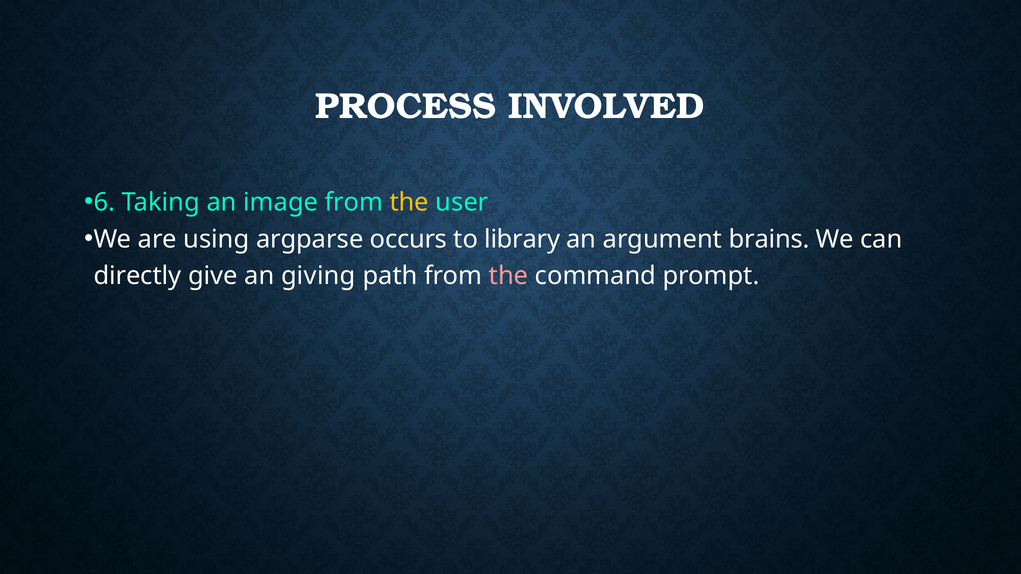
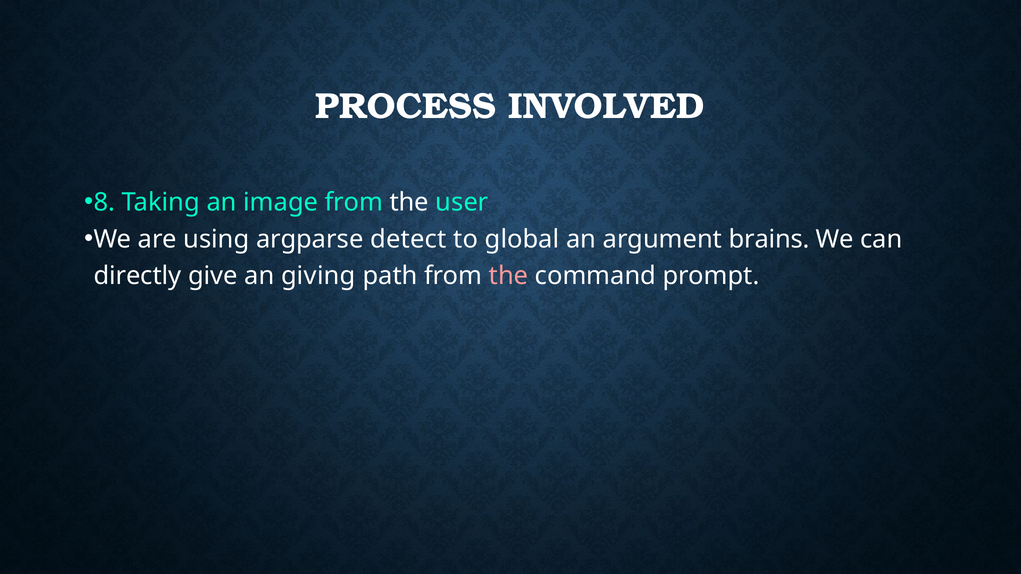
6: 6 -> 8 (104, 203)
the colour: yellow -> white (409, 203)
occurs: occurs -> detect (408, 239)
library: library -> global (522, 239)
